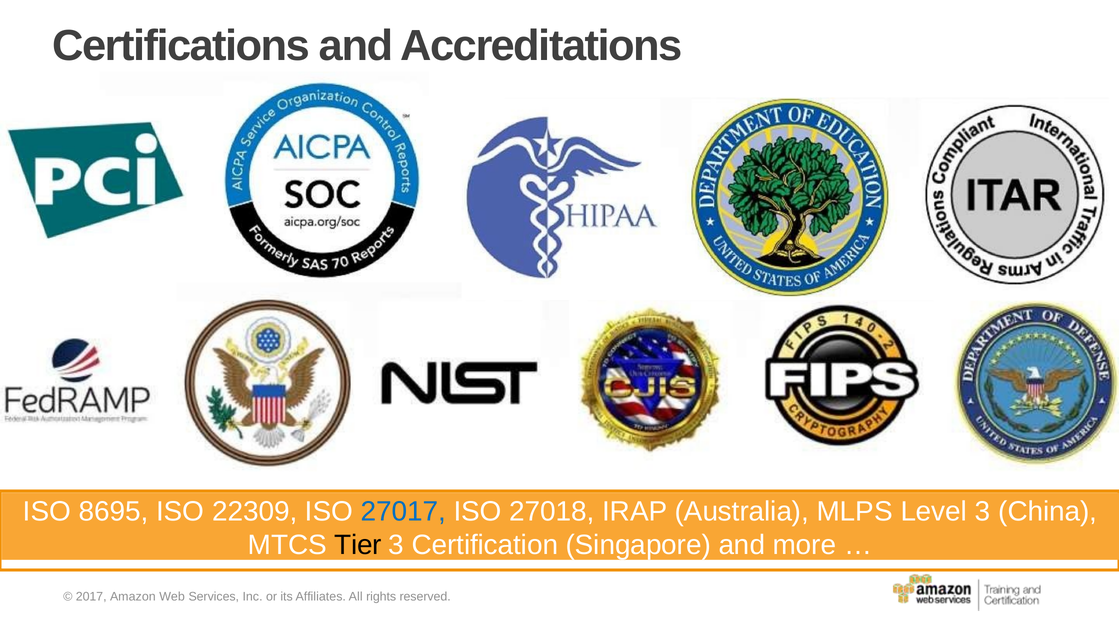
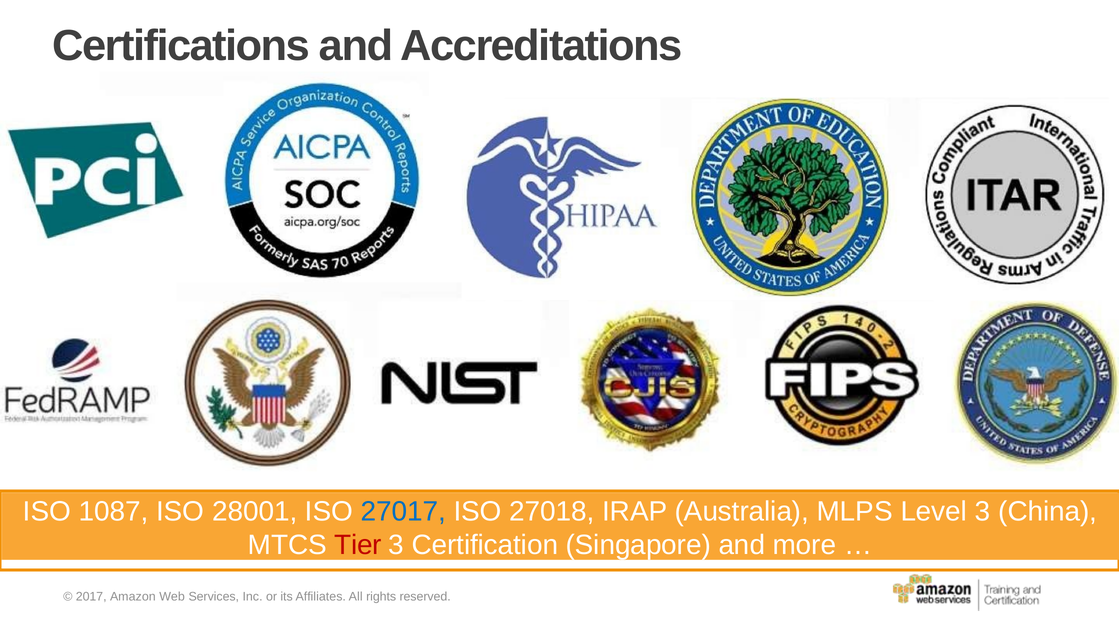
8695: 8695 -> 1087 (114, 512)
22309: 22309 -> 28001 (255, 512)
Tier colour: black -> red (358, 545)
